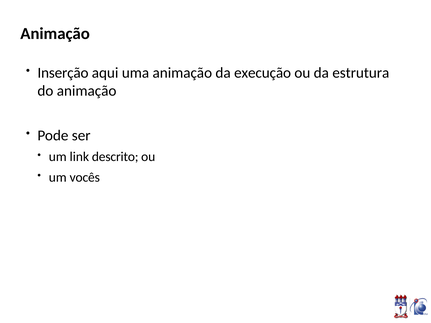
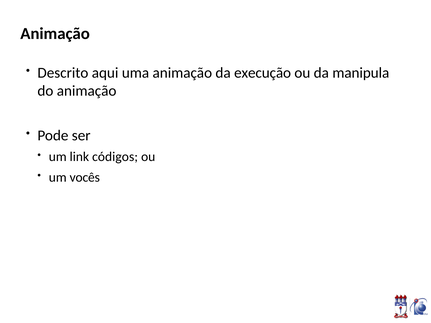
Inserção: Inserção -> Descrito (63, 73)
estrutura: estrutura -> manipula (361, 73)
descrito: descrito -> códigos (115, 157)
